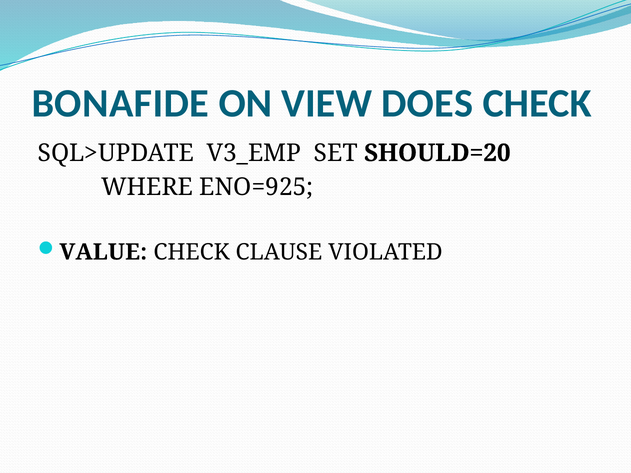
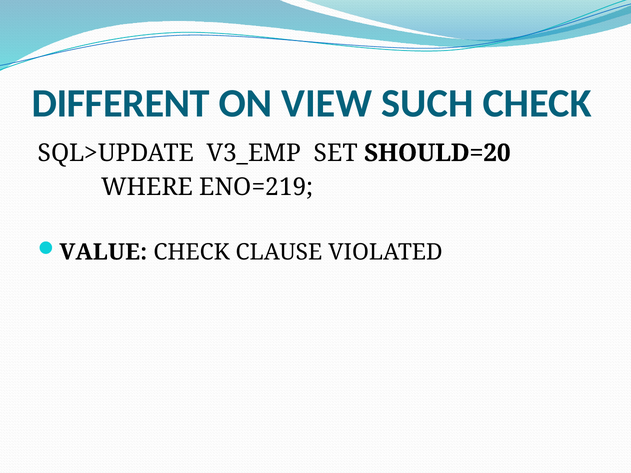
BONAFIDE: BONAFIDE -> DIFFERENT (121, 103)
DOES: DOES -> SUCH (427, 103)
ENO=925: ENO=925 -> ENO=219 (256, 187)
